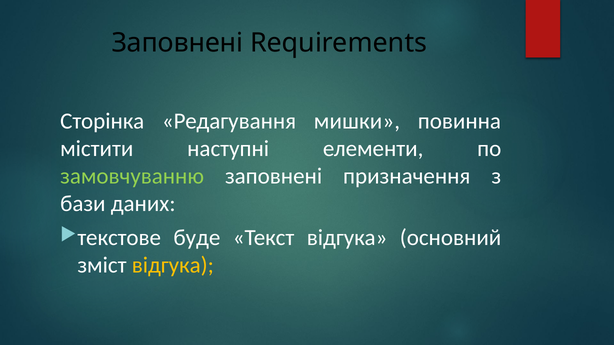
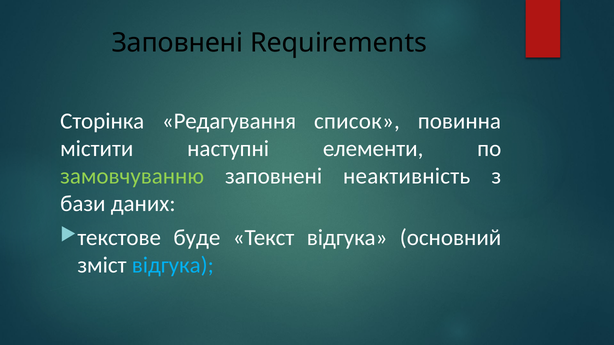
мишки: мишки -> список (357, 121)
призначення: призначення -> неактивність (407, 176)
відгука colour: yellow -> light blue (173, 266)
